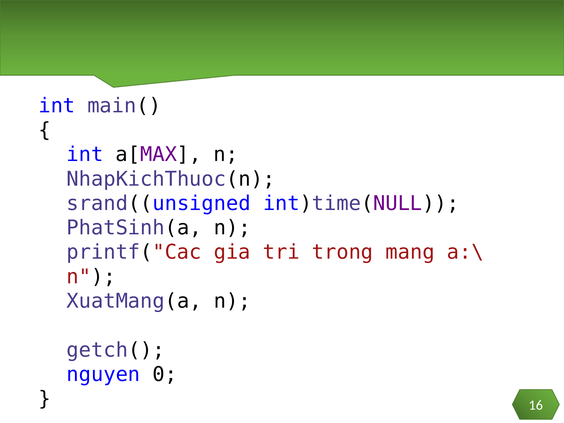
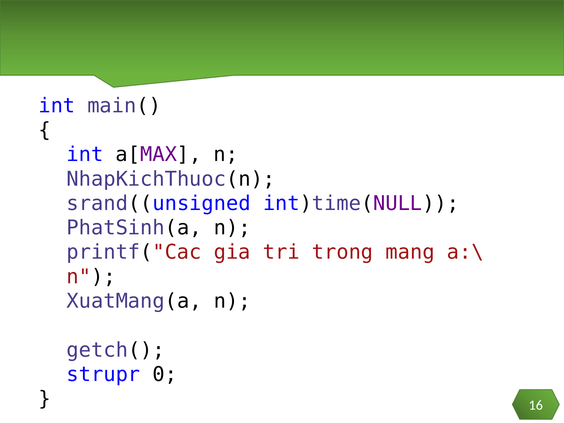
nguyen: nguyen -> strupr (103, 374)
